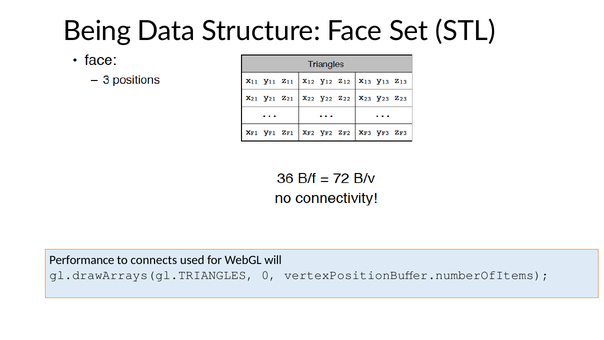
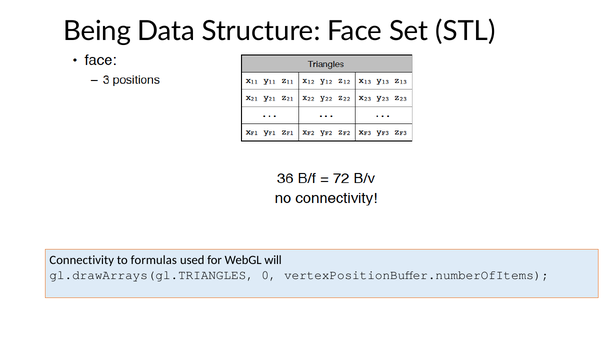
Performance: Performance -> Connectivity (82, 260)
connects: connects -> formulas (154, 260)
